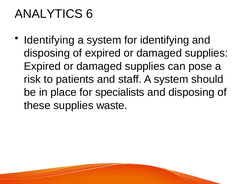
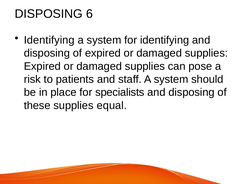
ANALYTICS: ANALYTICS -> DISPOSING (49, 14)
waste: waste -> equal (112, 105)
